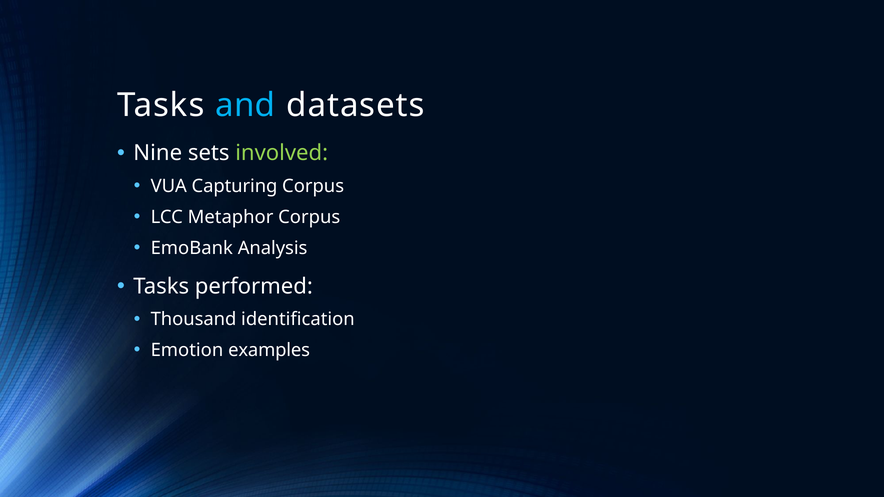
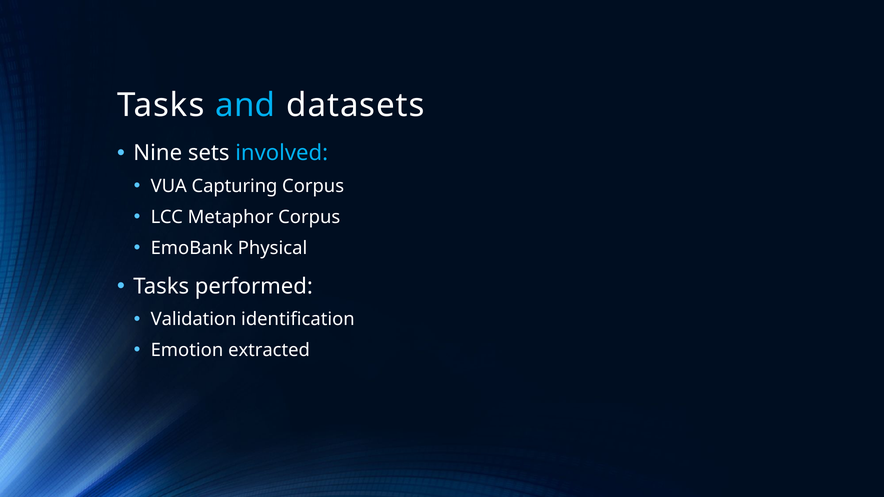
involved colour: light green -> light blue (282, 153)
Analysis: Analysis -> Physical (273, 248)
Thousand: Thousand -> Validation (194, 319)
examples: examples -> extracted (269, 350)
